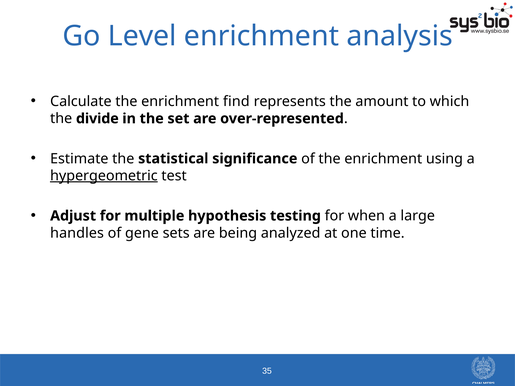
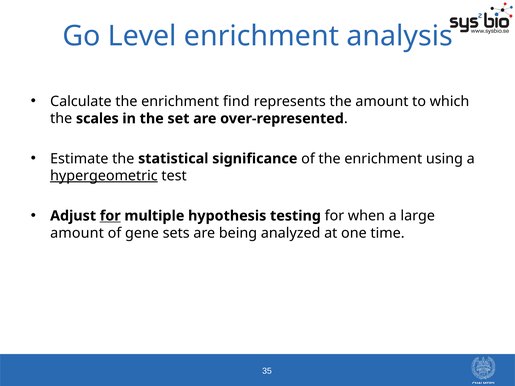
divide: divide -> scales (97, 119)
for underline: none -> present (110, 216)
handles: handles -> amount (77, 233)
